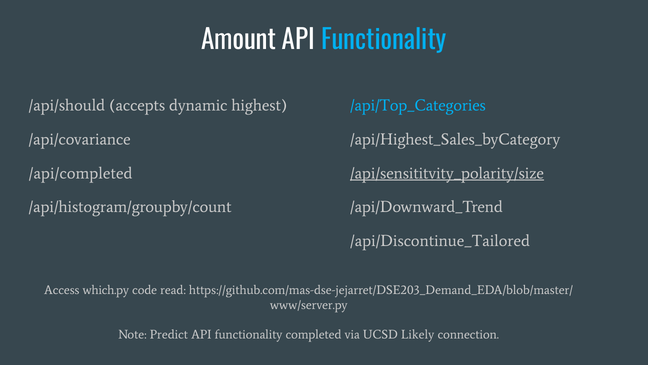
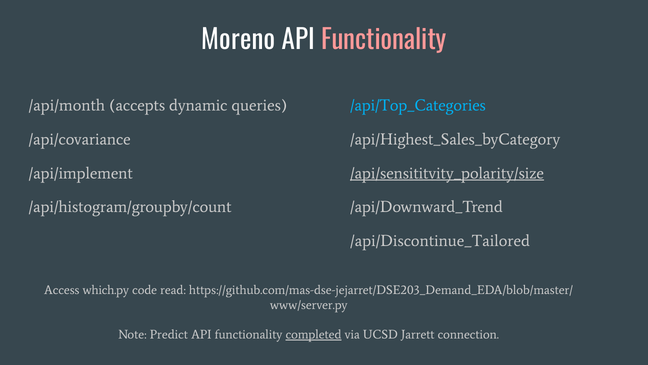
Amount: Amount -> Moreno (238, 40)
Functionality colour: light blue -> pink (384, 40)
/api/should: /api/should -> /api/month (67, 105)
highest: highest -> queries (259, 105)
/api/completed: /api/completed -> /api/implement (81, 173)
completed underline: none -> present (314, 334)
Likely: Likely -> Jarrett (418, 334)
